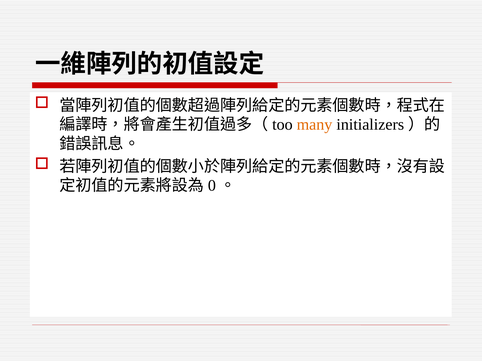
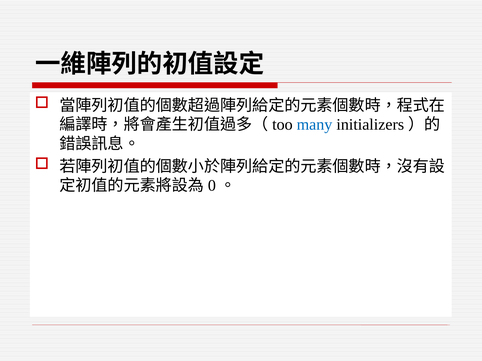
many colour: orange -> blue (315, 125)
